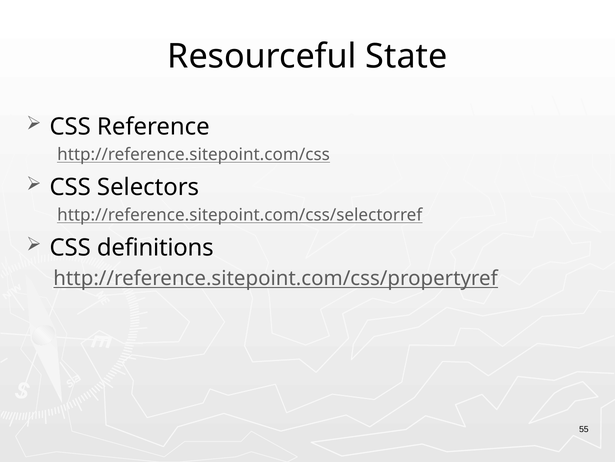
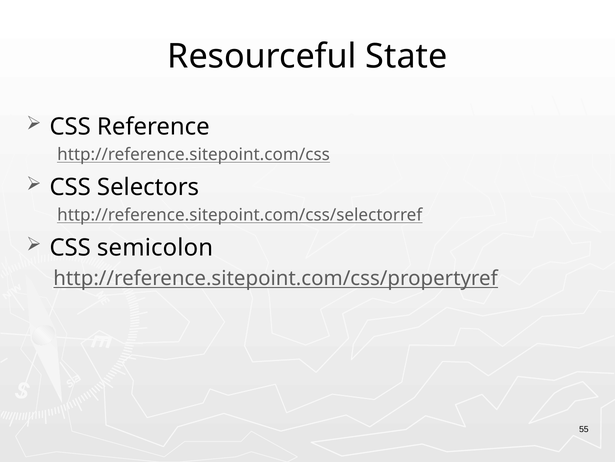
definitions: definitions -> semicolon (155, 247)
